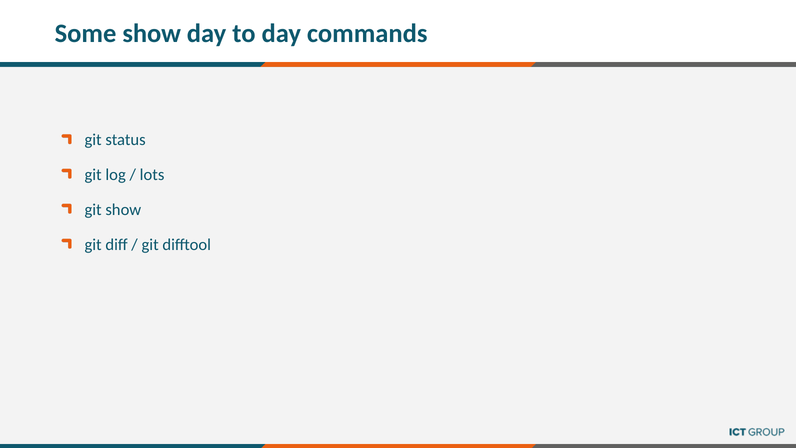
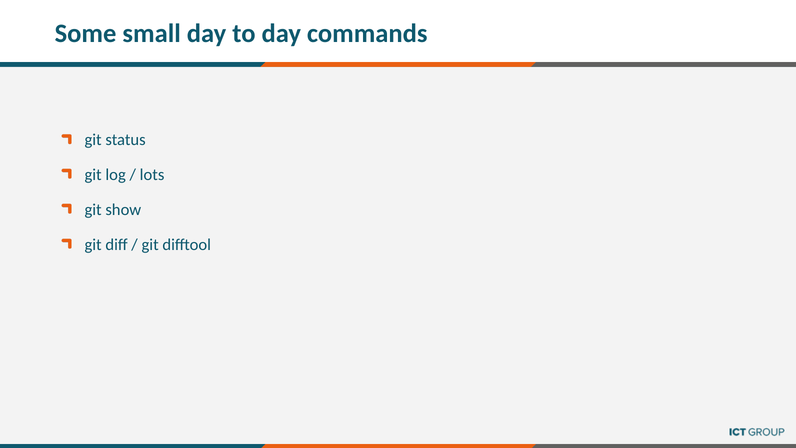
Some show: show -> small (152, 33)
